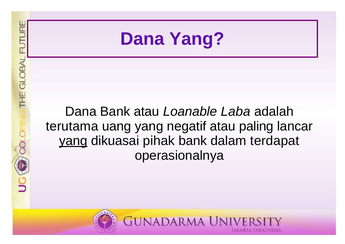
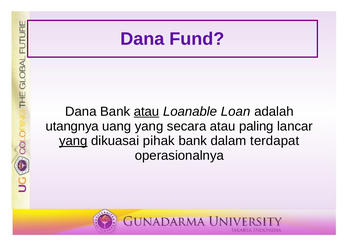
Dana Yang: Yang -> Fund (197, 39)
atau underline: none -> present (147, 112)
Laba: Laba -> Loan (236, 112)
terutama: terutama -> utangnya (72, 126)
negatif: negatif -> secara (187, 126)
